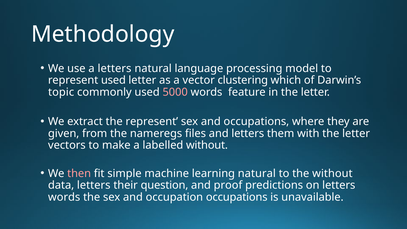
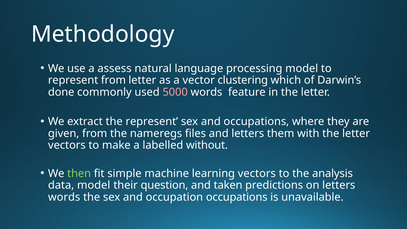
a letters: letters -> assess (115, 68)
represent used: used -> from (113, 80)
topic: topic -> done (61, 92)
then colour: pink -> light green (79, 173)
learning natural: natural -> vectors (257, 173)
the without: without -> analysis (333, 173)
data letters: letters -> model (94, 185)
proof: proof -> taken (228, 185)
